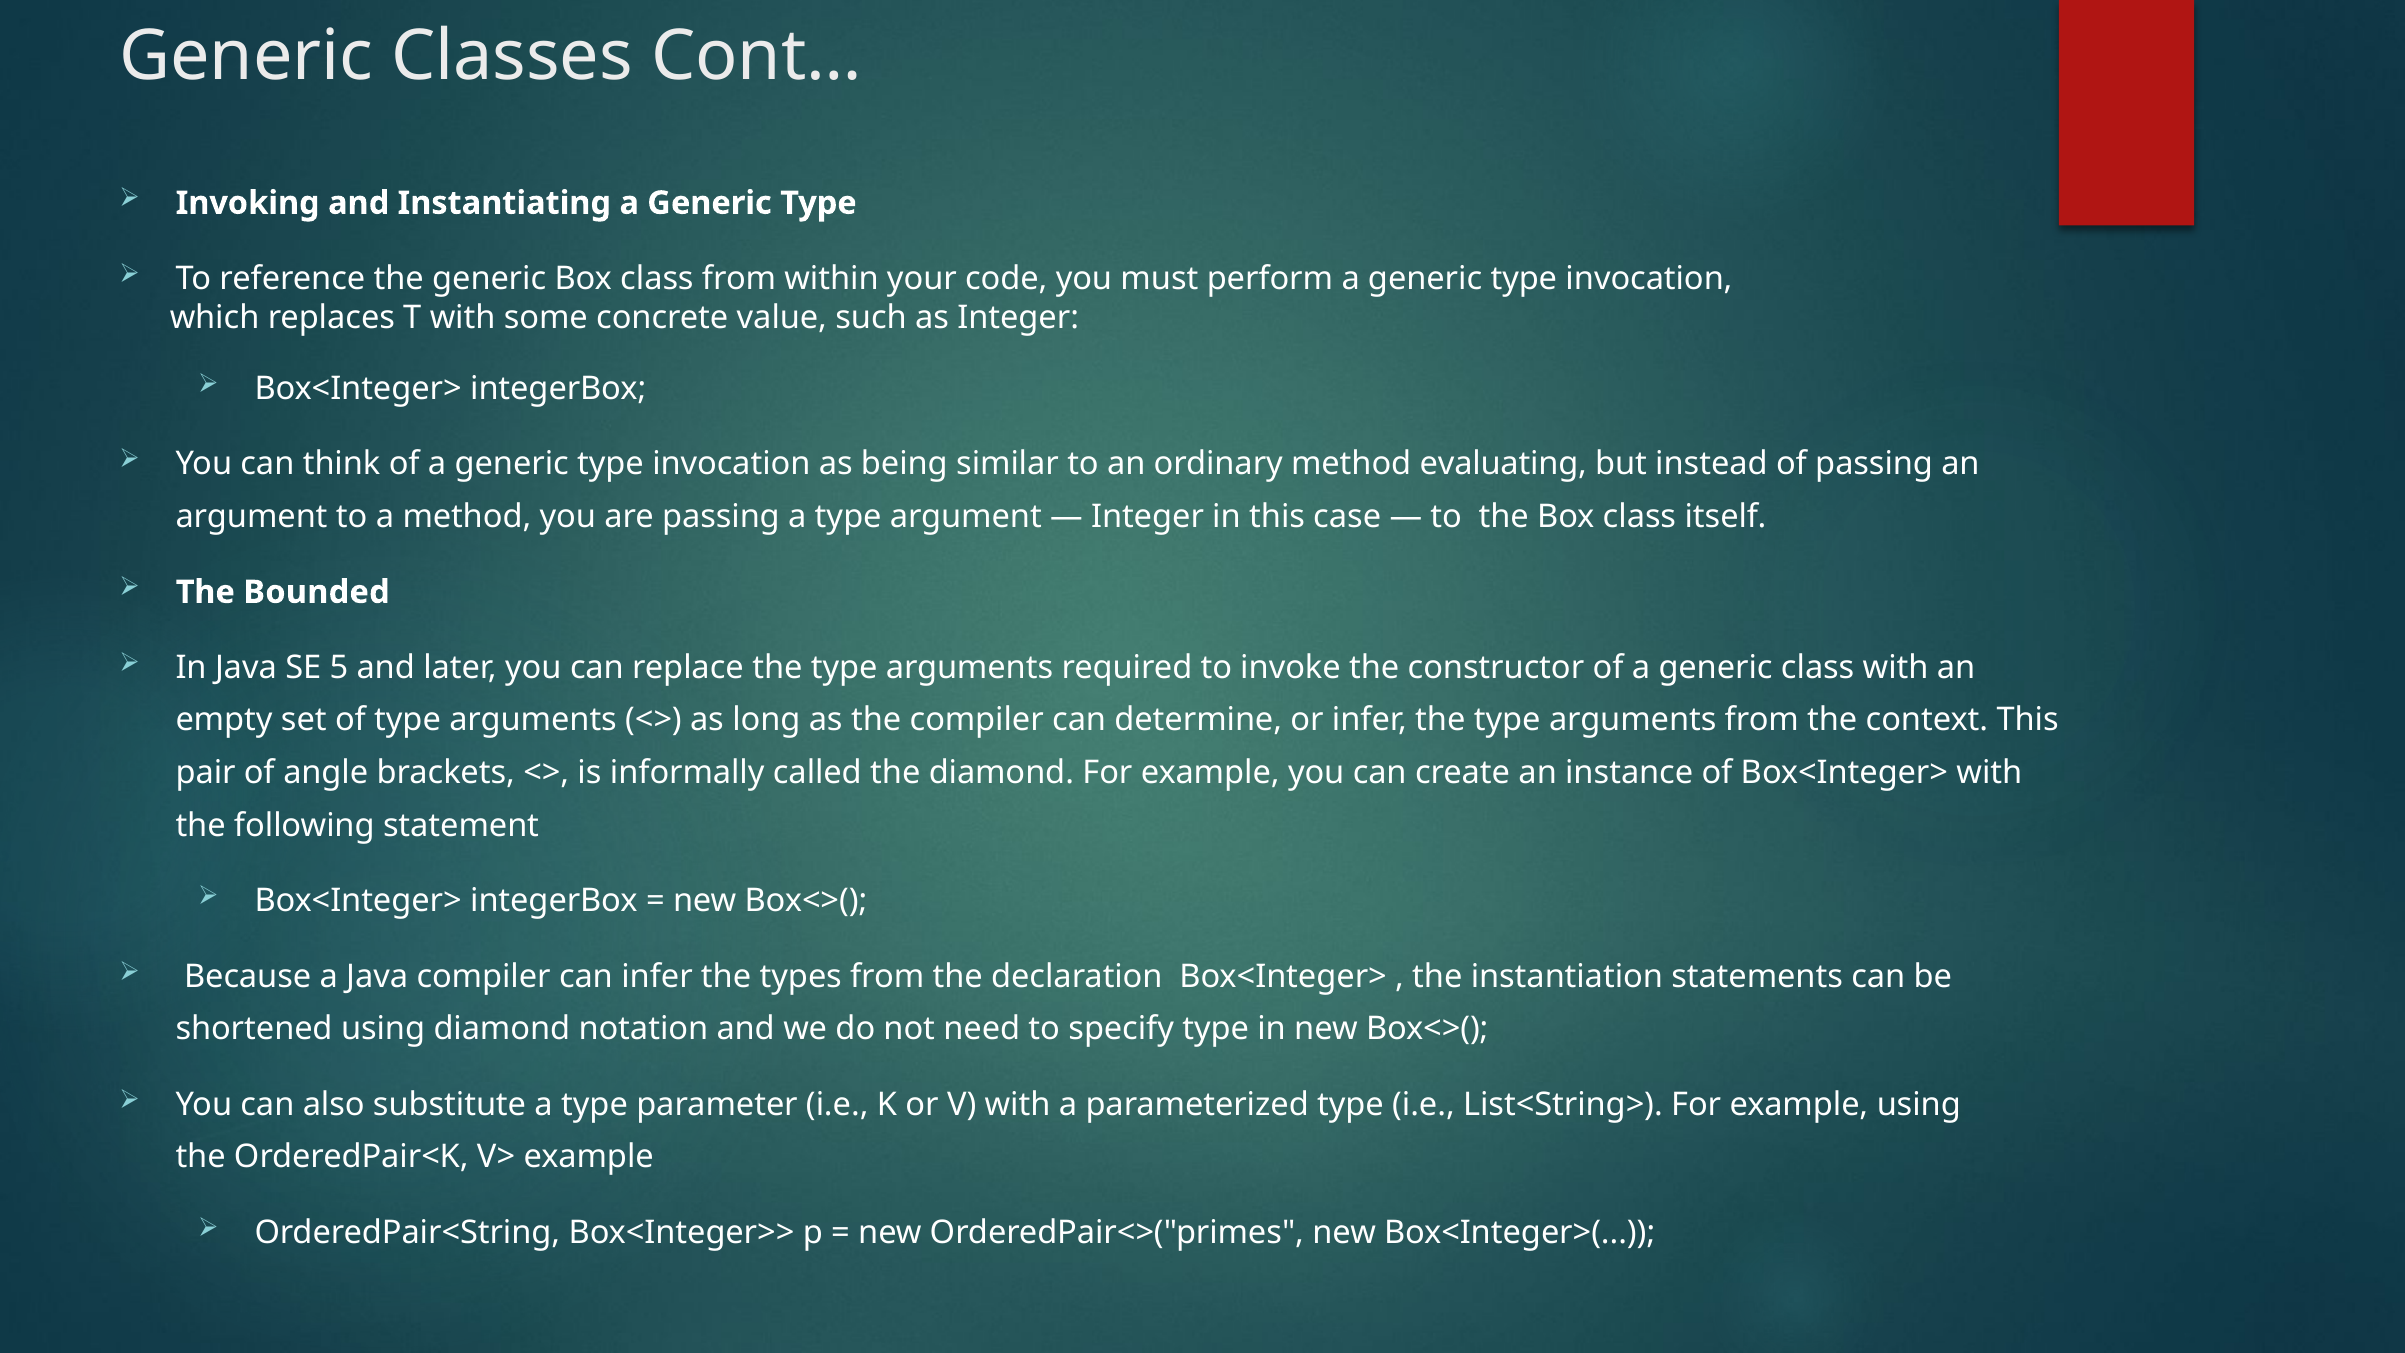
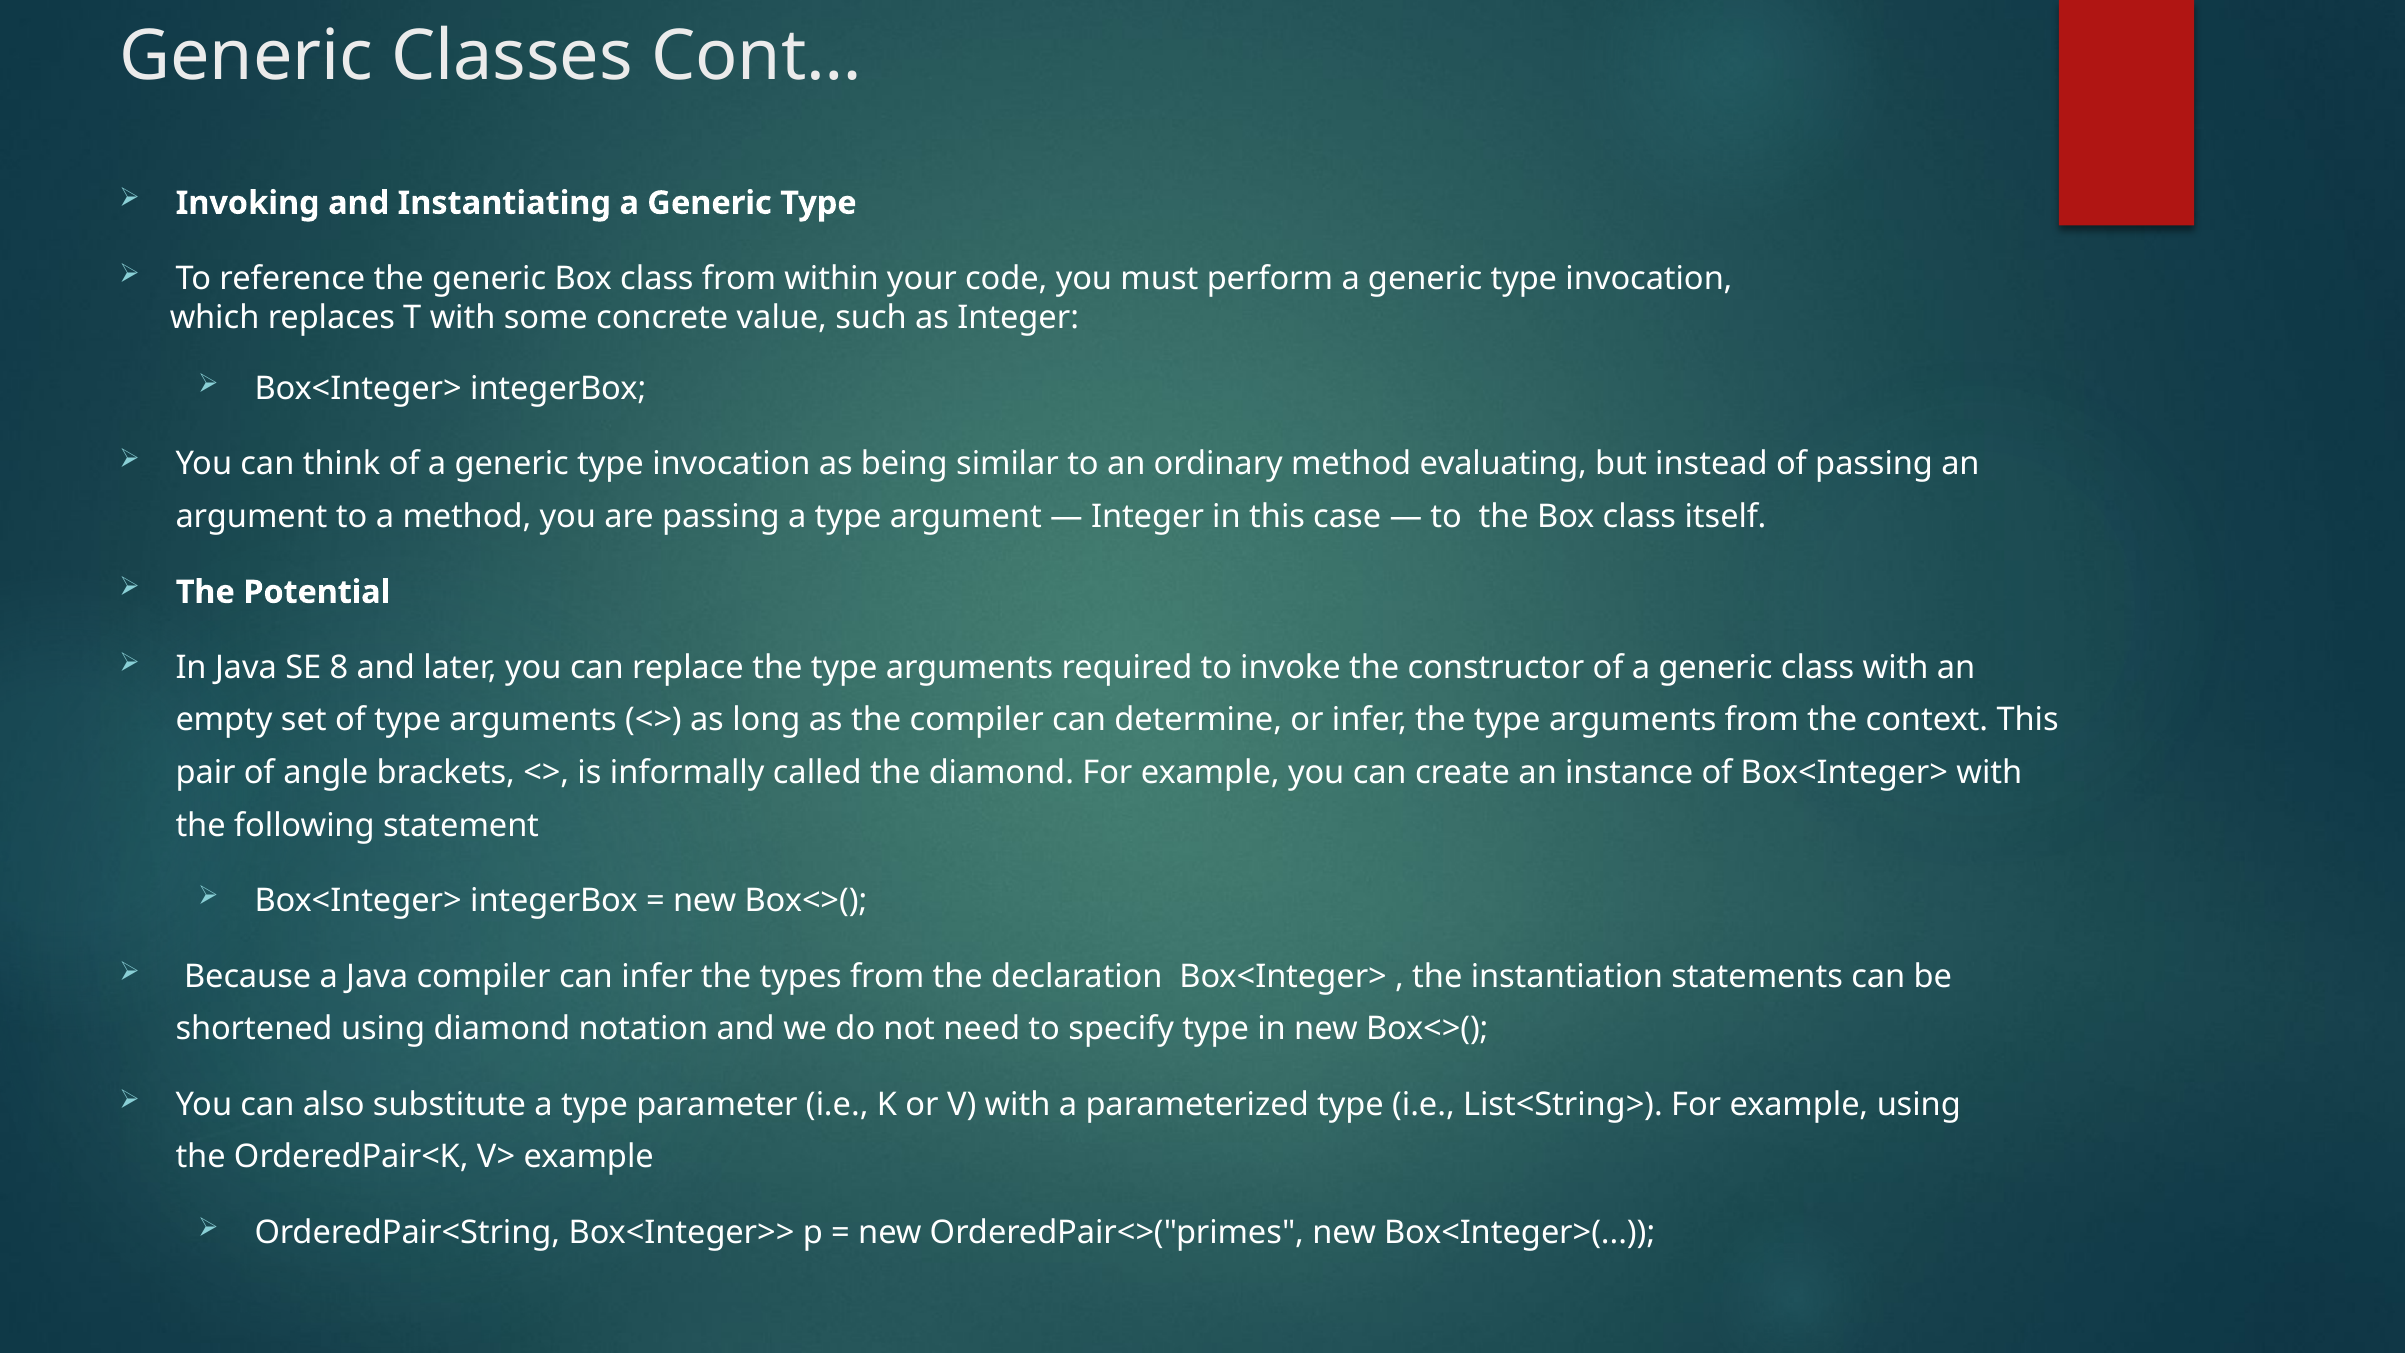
Bounded: Bounded -> Potential (317, 592)
5: 5 -> 8 (339, 667)
